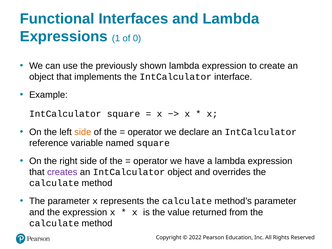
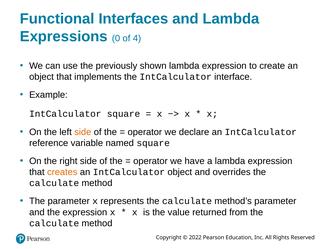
1: 1 -> 0 (116, 38)
0: 0 -> 4 (137, 38)
creates colour: purple -> orange (62, 172)
